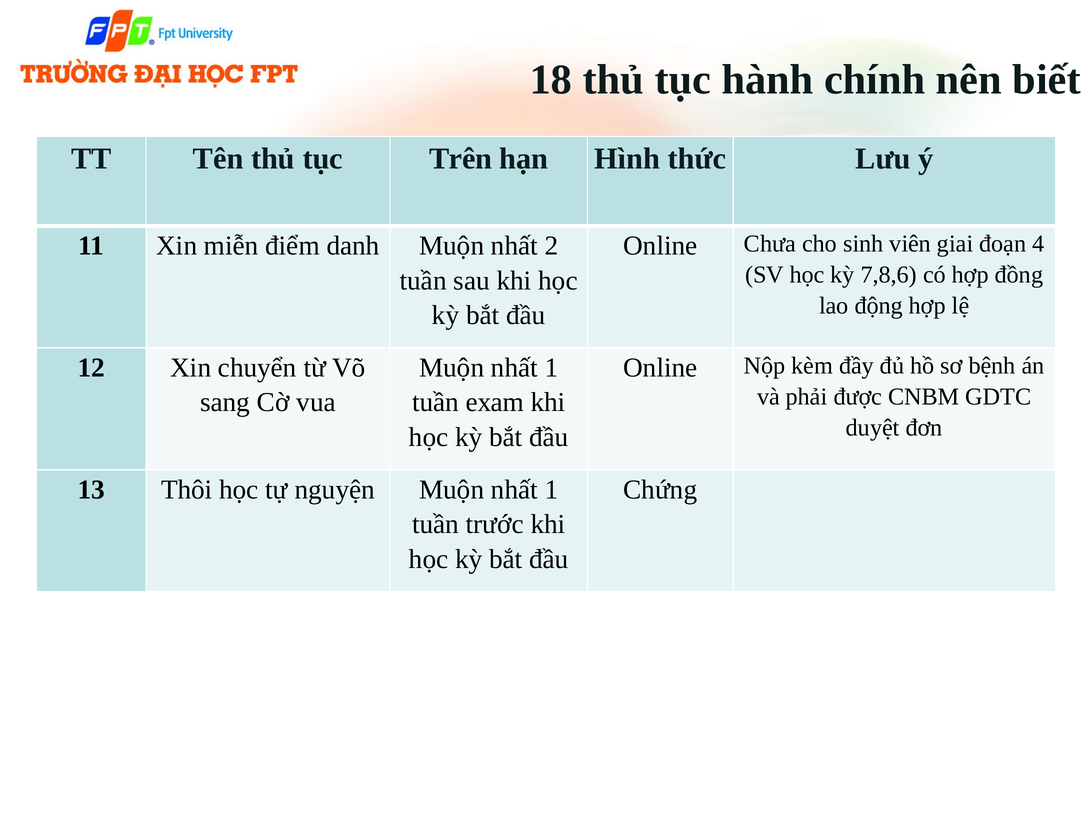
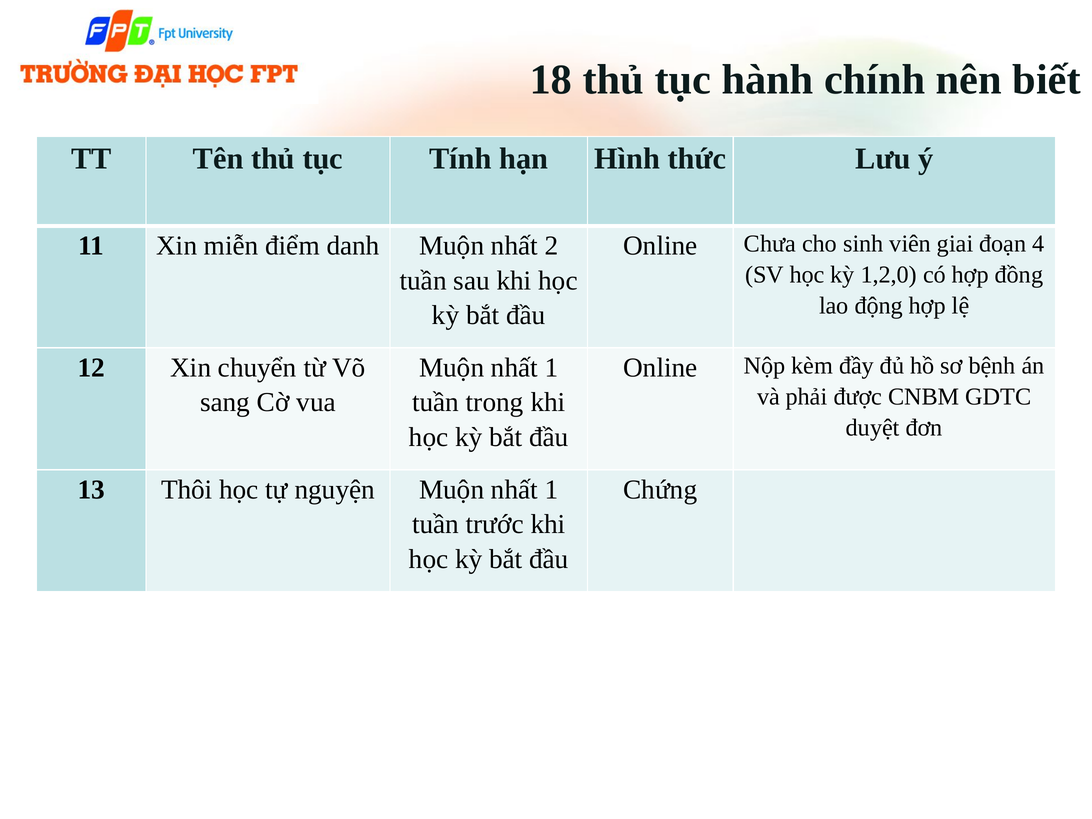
Trên: Trên -> Tính (460, 159)
7,8,6: 7,8,6 -> 1,2,0 (889, 275)
exam: exam -> trong (495, 402)
